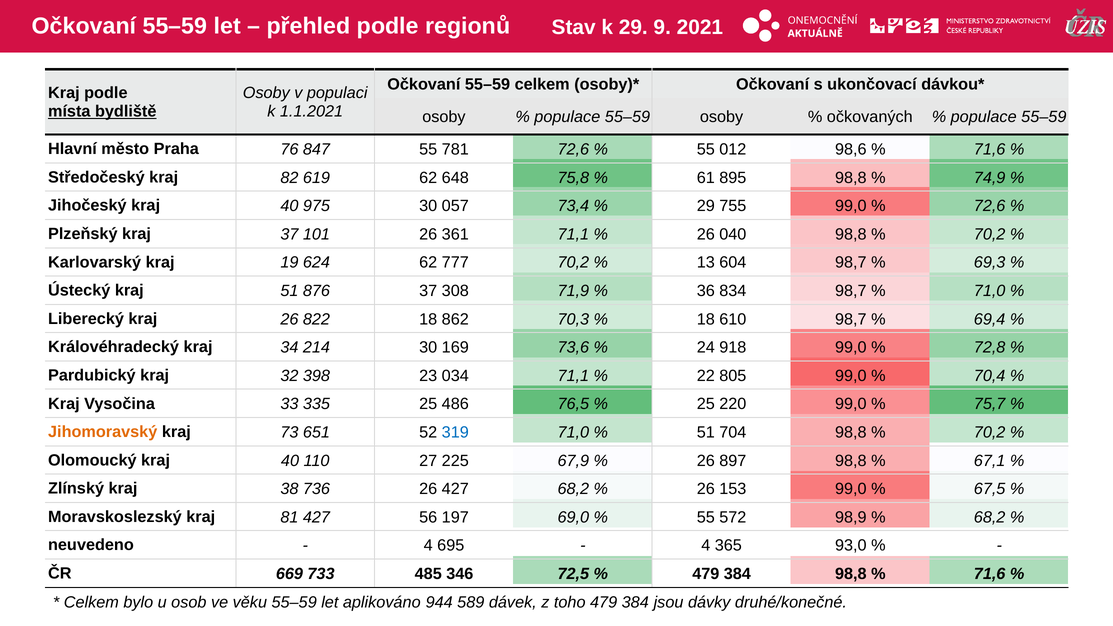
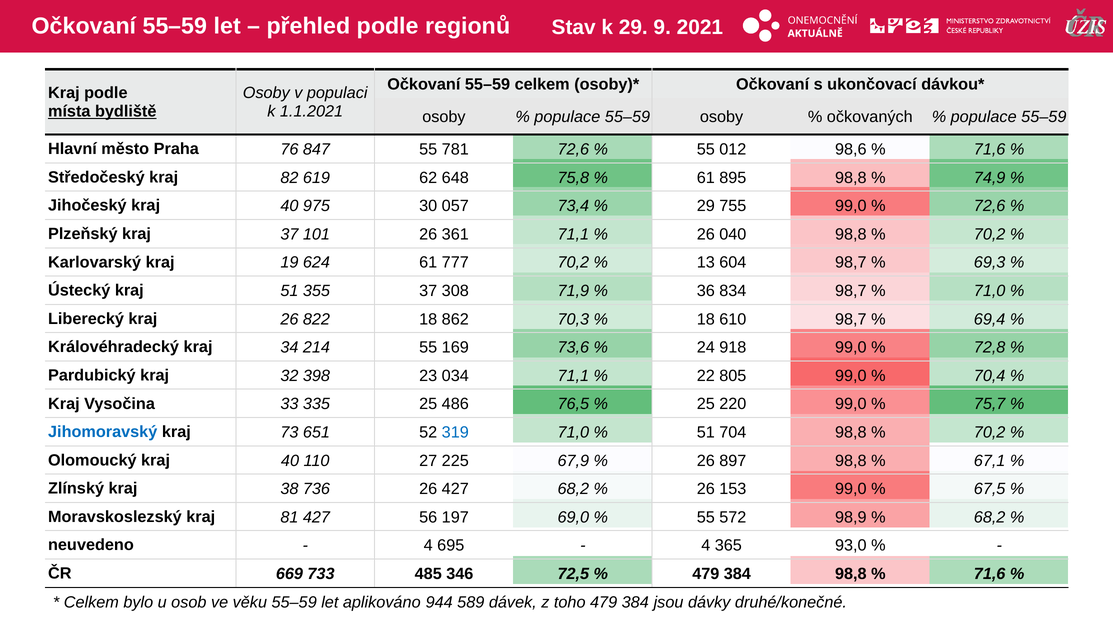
624 62: 62 -> 61 (428, 263)
876: 876 -> 355 (316, 291)
214 30: 30 -> 55 (428, 348)
Jihomoravský colour: orange -> blue (103, 432)
